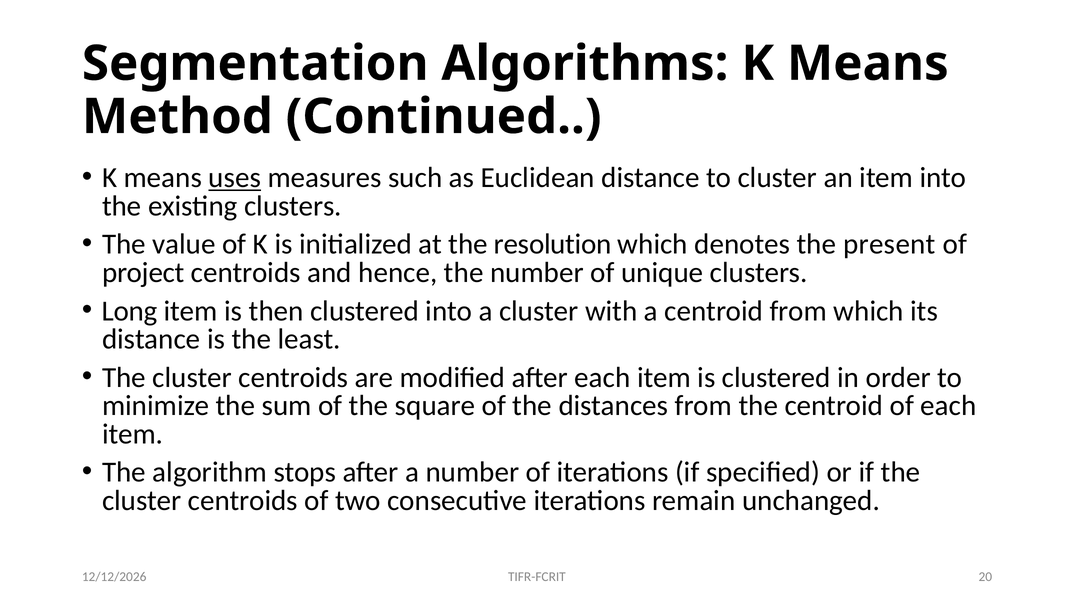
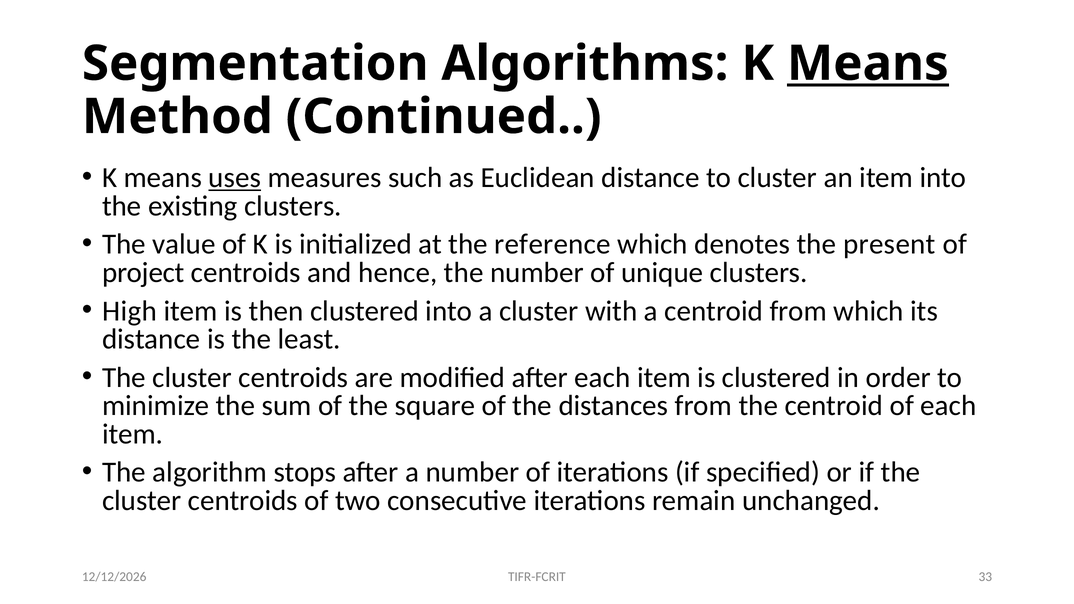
Means underline: none -> present (868, 64)
resolution: resolution -> reference (553, 244)
Long: Long -> High (129, 311)
20: 20 -> 33 (985, 577)
